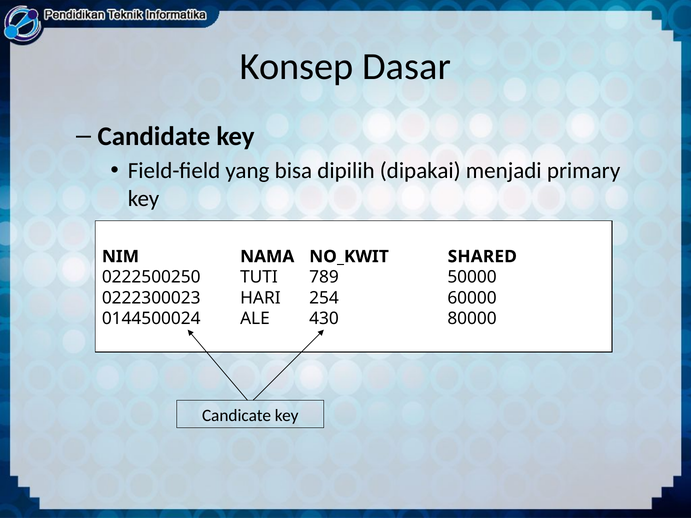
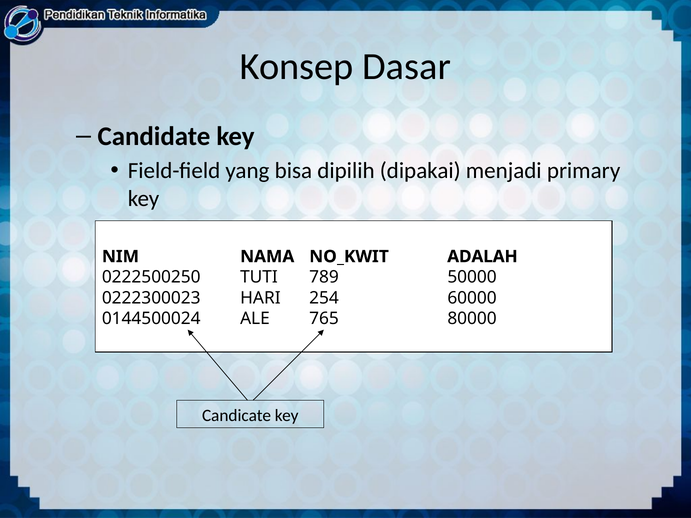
SHARED: SHARED -> ADALAH (482, 257)
430: 430 -> 765 (324, 319)
